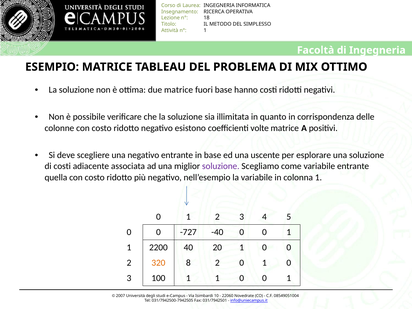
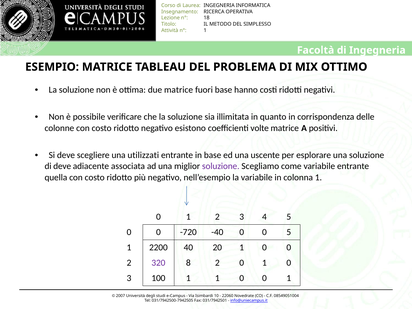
una negativo: negativo -> utilizzati (143, 155)
di costi: costi -> deve (62, 166)
-727: -727 -> -720 (188, 232)
-40 0 0 1: 1 -> 5 (289, 232)
320 colour: orange -> purple (158, 263)
